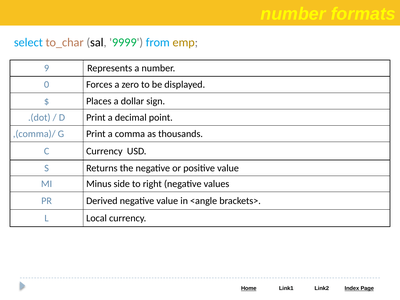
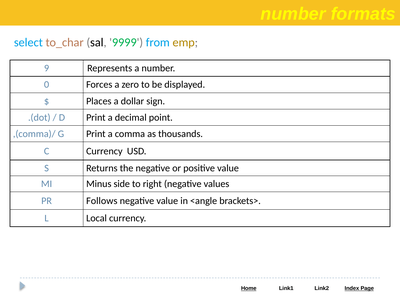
Derived: Derived -> Follows (102, 201)
